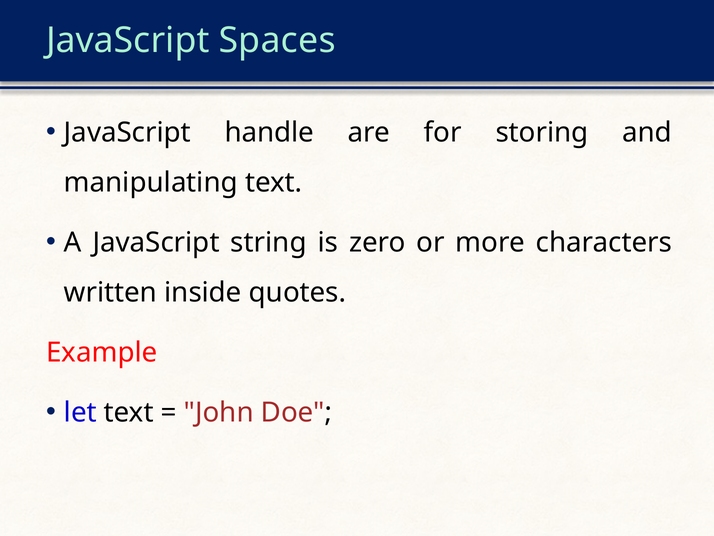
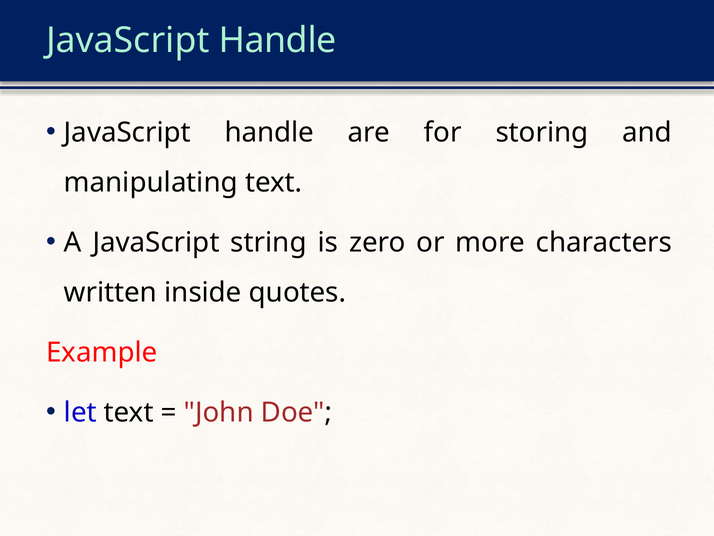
Spaces: Spaces -> Handle (278, 40)
